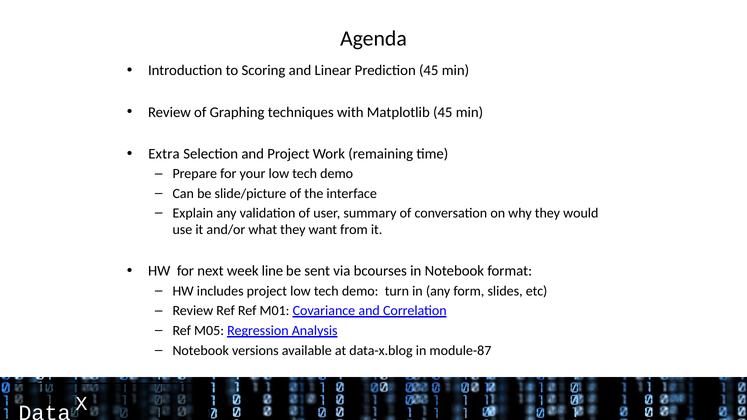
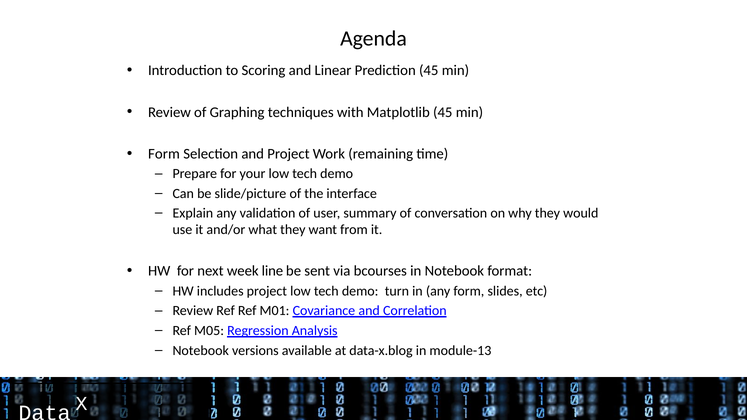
Extra: Extra -> Form (164, 154)
module-87: module-87 -> module-13 (460, 351)
